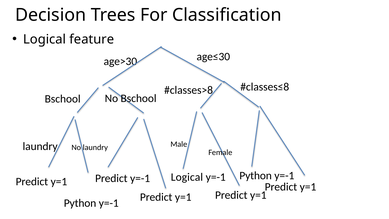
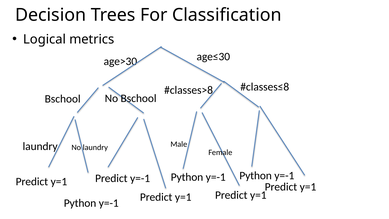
feature: feature -> metrics (92, 39)
Logical: Logical -> Python (187, 177)
